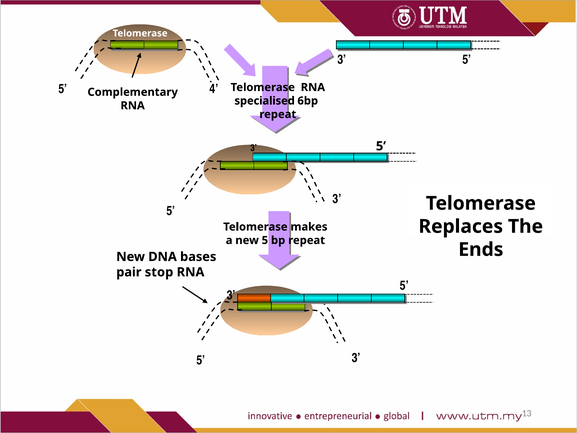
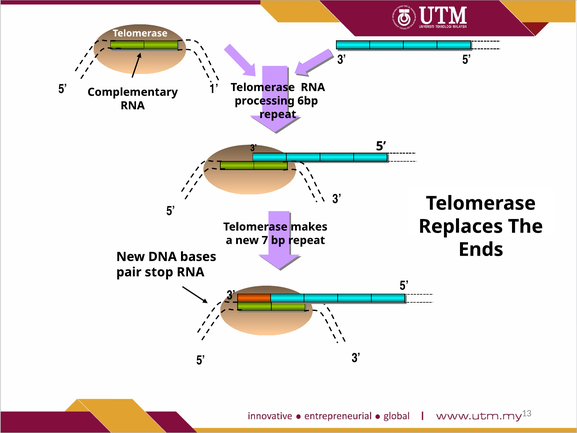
4: 4 -> 1 (214, 89)
specialised: specialised -> processing (265, 101)
new 5: 5 -> 7 (265, 240)
